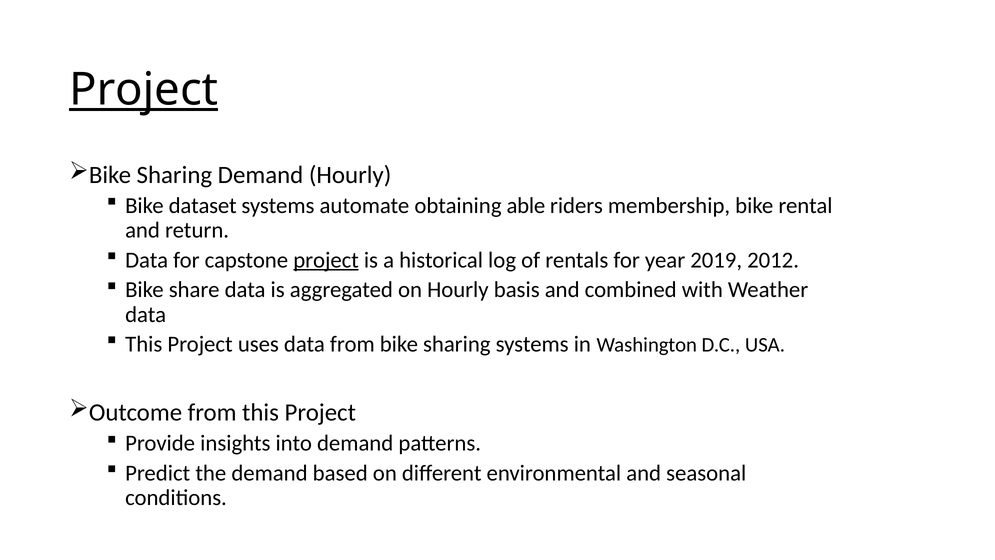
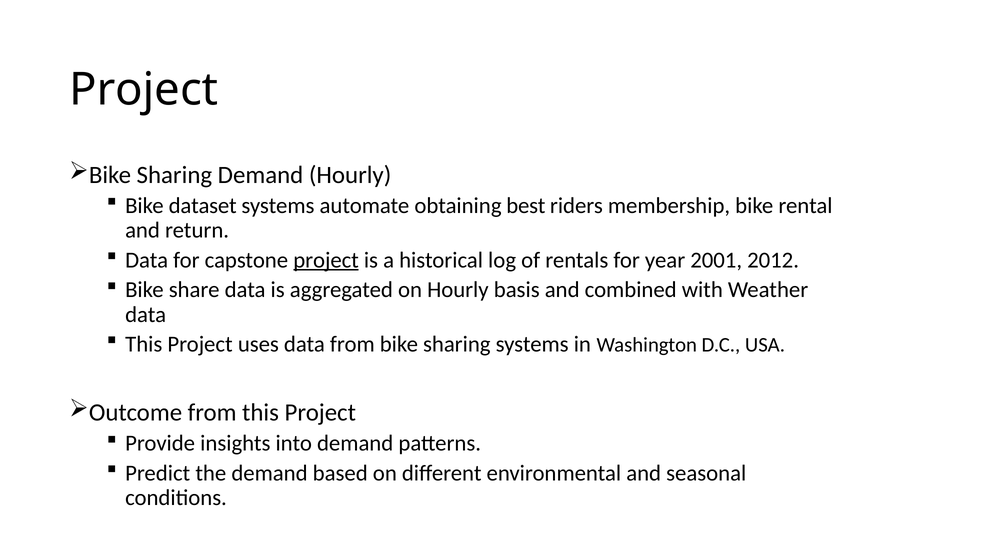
Project underline: present -> none (144, 90)
able: able -> best (526, 206)
2019: 2019 -> 2001 (716, 260)
